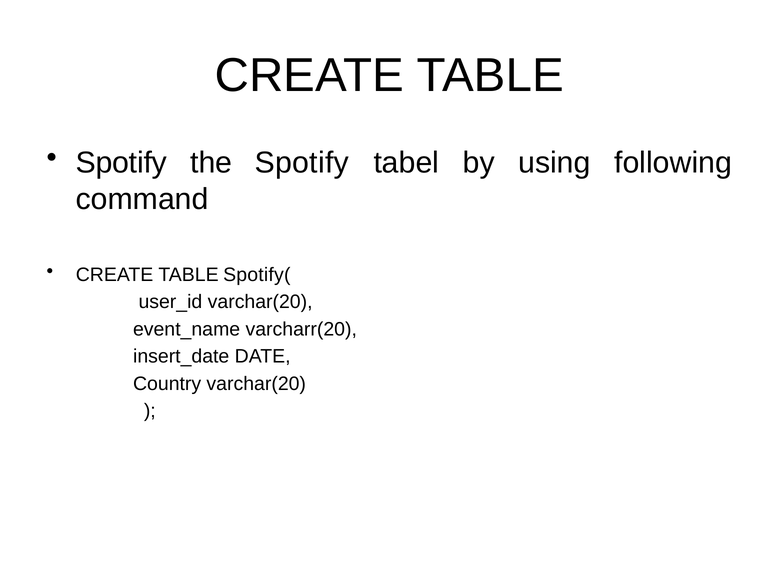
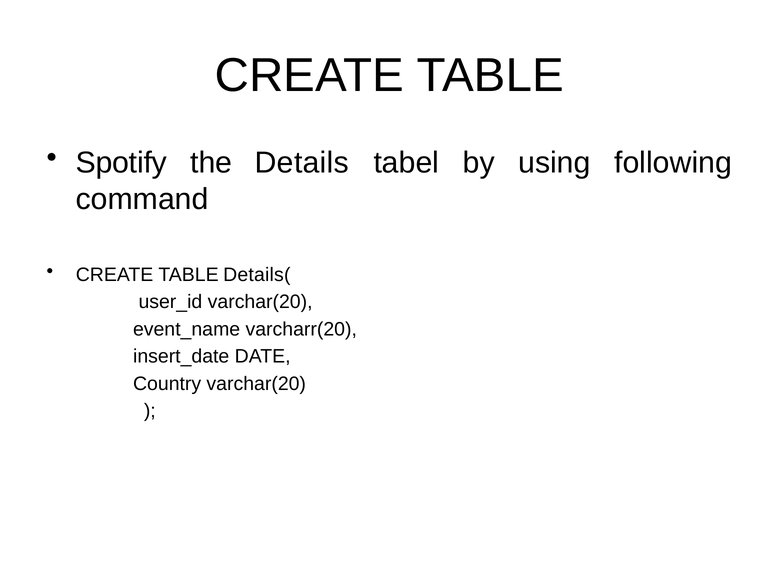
the Spotify: Spotify -> Details (302, 163)
Spotify(: Spotify( -> Details( (257, 275)
